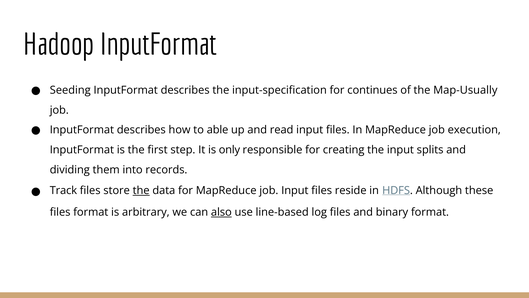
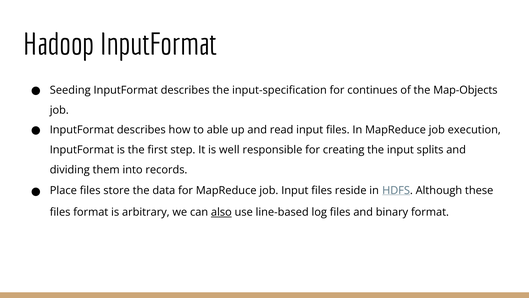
Map-Usually: Map-Usually -> Map-Objects (465, 90)
only: only -> well (229, 150)
Track: Track -> Place (63, 190)
the underline: present -> none (141, 190)
